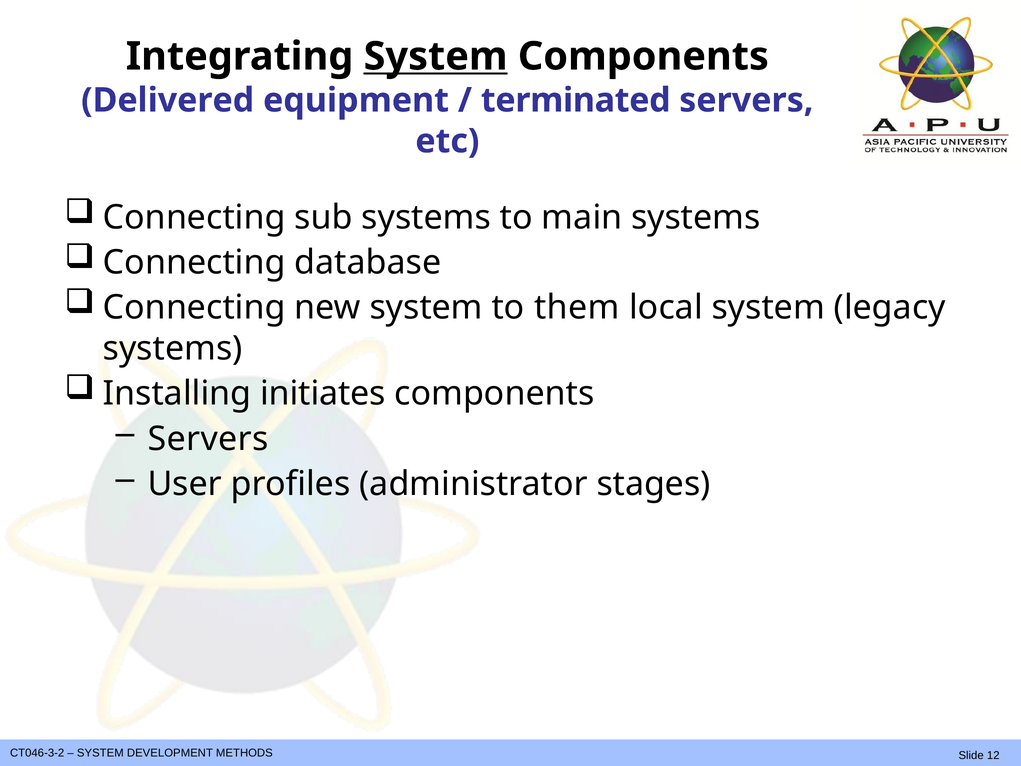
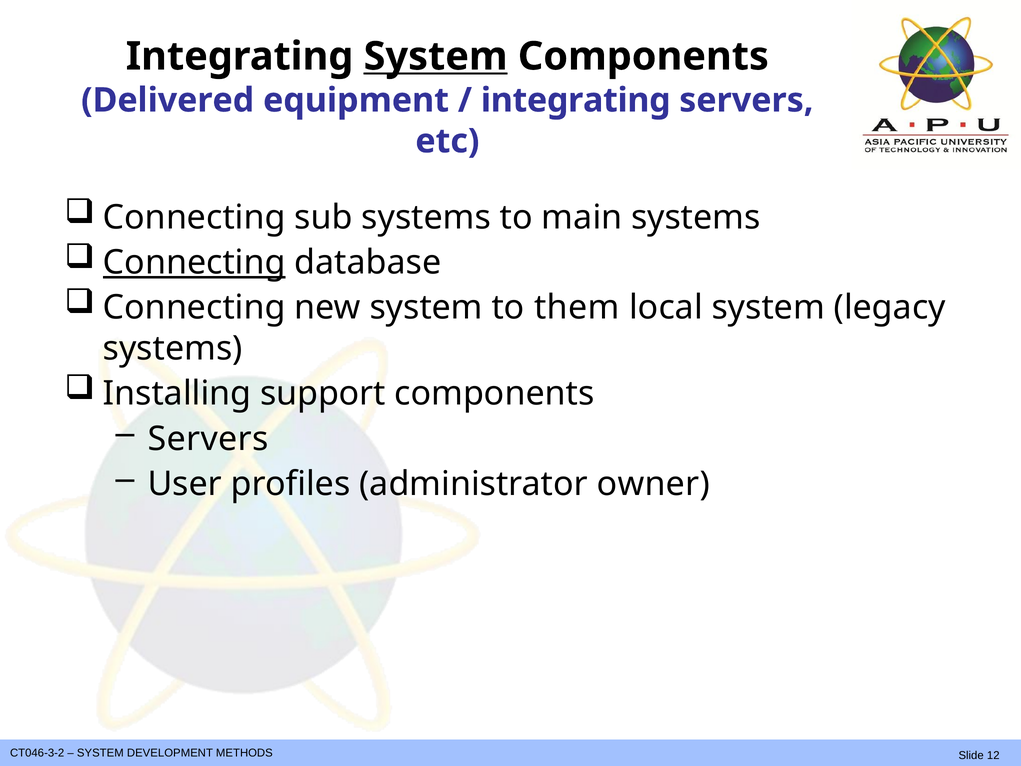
terminated: terminated -> integrating (576, 100)
Connecting underline: none -> present (194, 263)
initiates: initiates -> support (323, 394)
stages: stages -> owner (653, 484)
